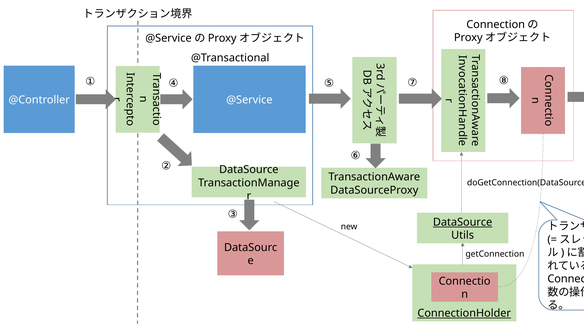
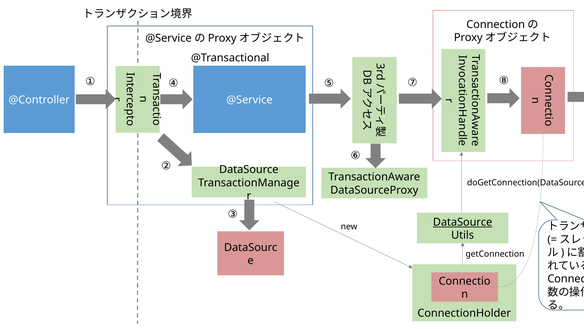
ConnectionHolder underline: present -> none (464, 313)
